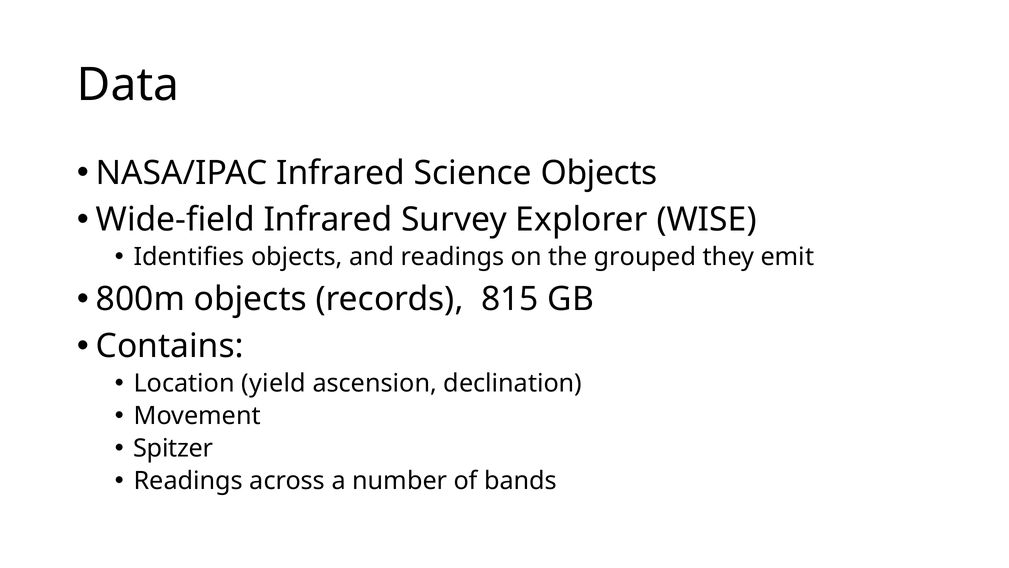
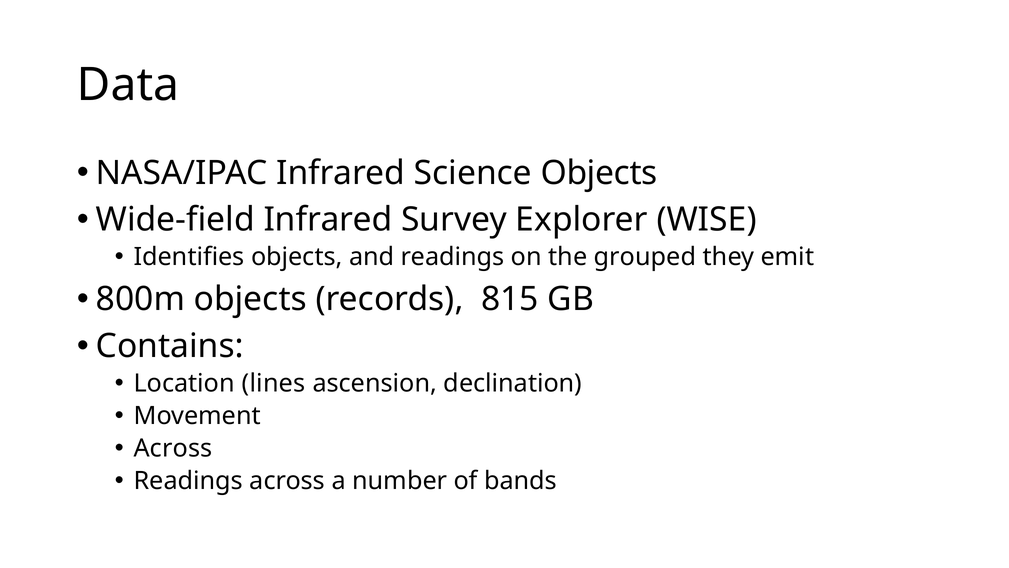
yield: yield -> lines (274, 383)
Spitzer: Spitzer -> Across (173, 448)
